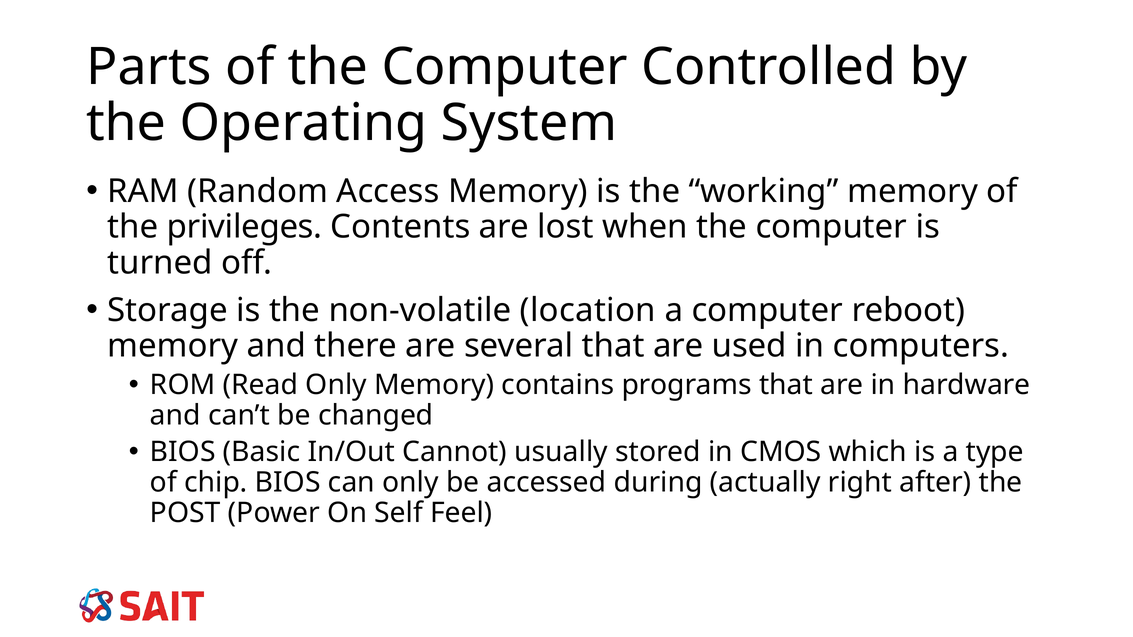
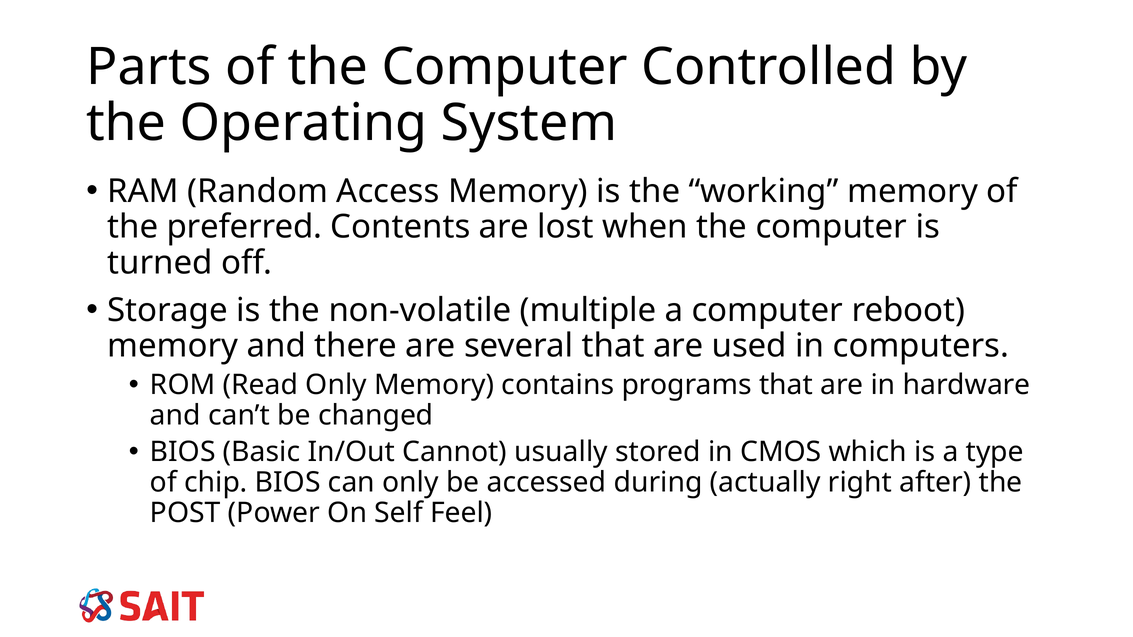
privileges: privileges -> preferred (245, 227)
location: location -> multiple (588, 310)
